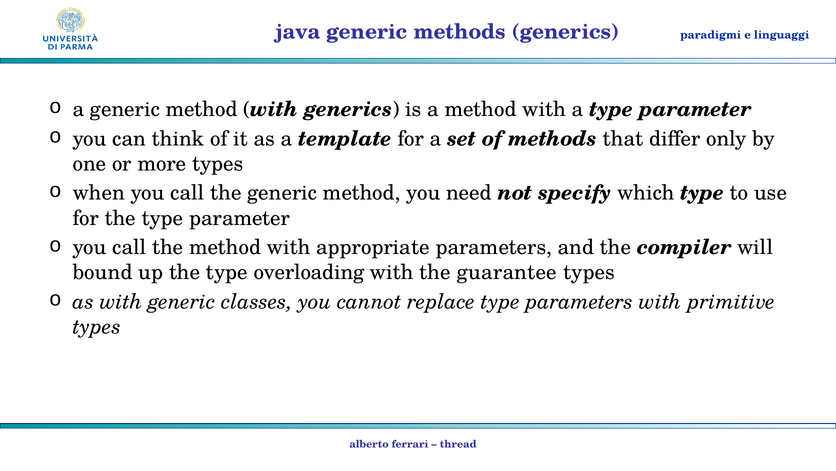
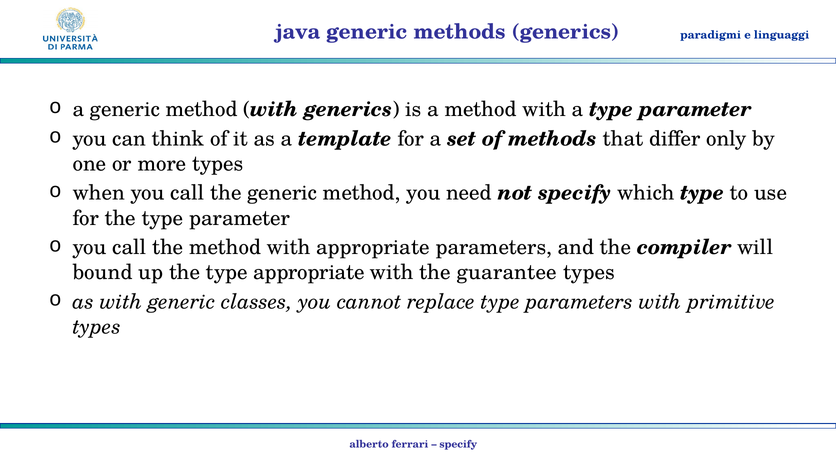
type overloading: overloading -> appropriate (309, 272)
thread: thread -> specify (458, 444)
